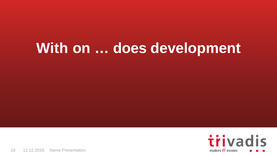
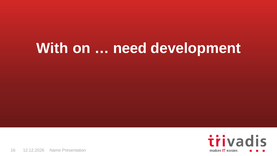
does: does -> need (130, 48)
